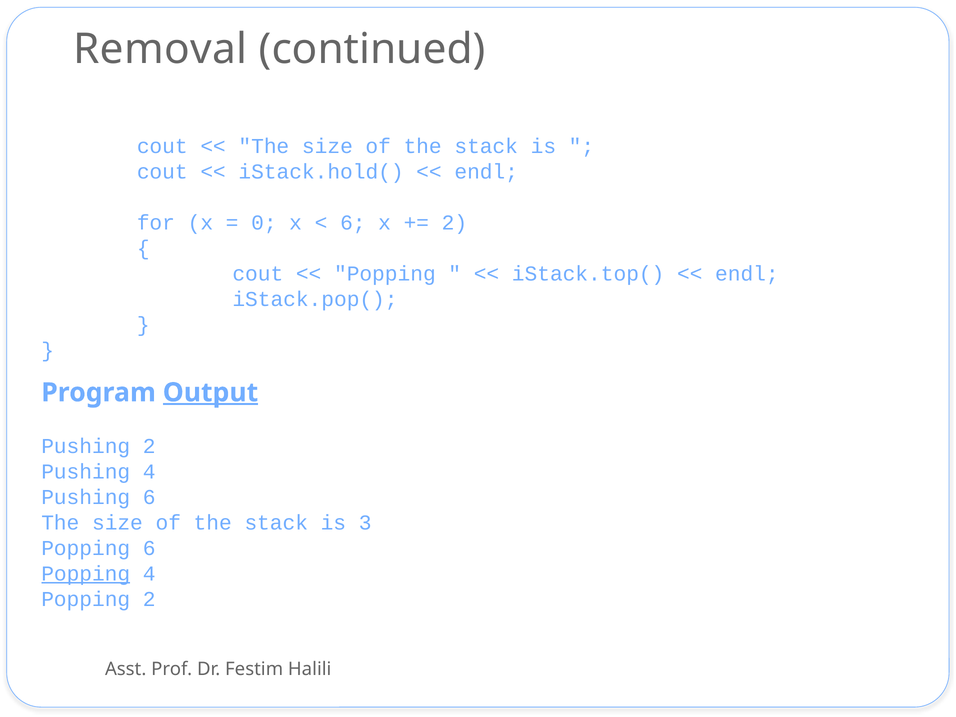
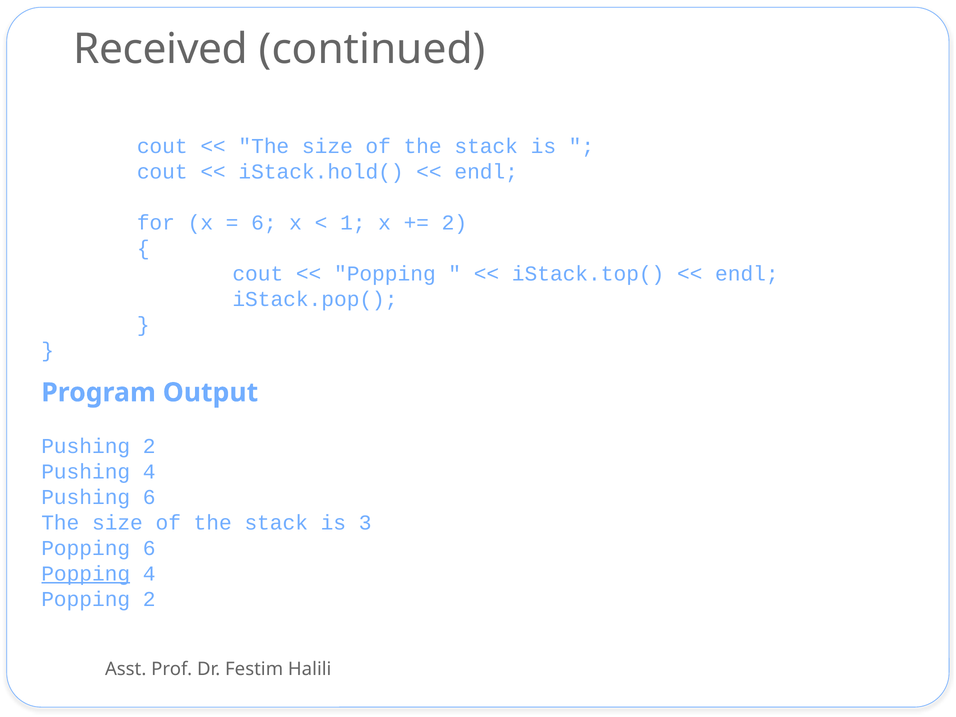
Removal: Removal -> Received (161, 49)
0: 0 -> 6 (264, 223)
6: 6 -> 1 (353, 223)
Output underline: present -> none (210, 393)
